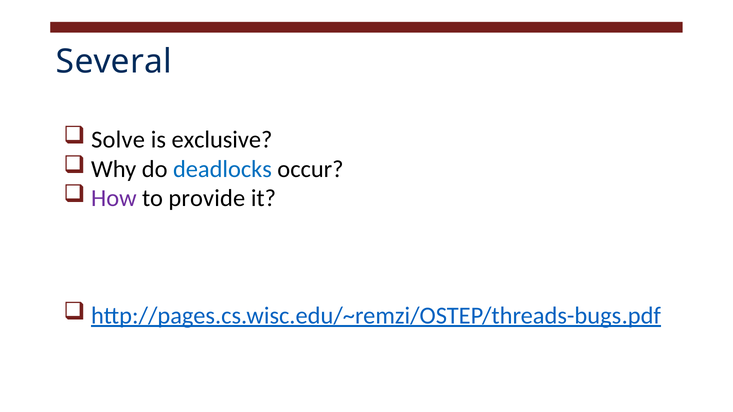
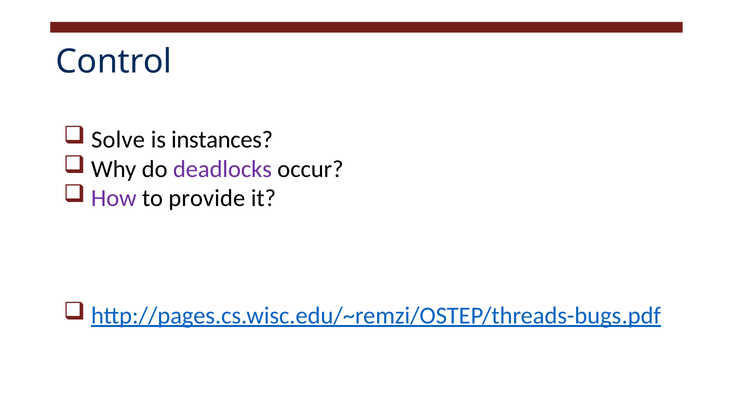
Several: Several -> Control (114, 62)
exclusive: exclusive -> instances (222, 140)
deadlocks colour: blue -> purple (222, 169)
